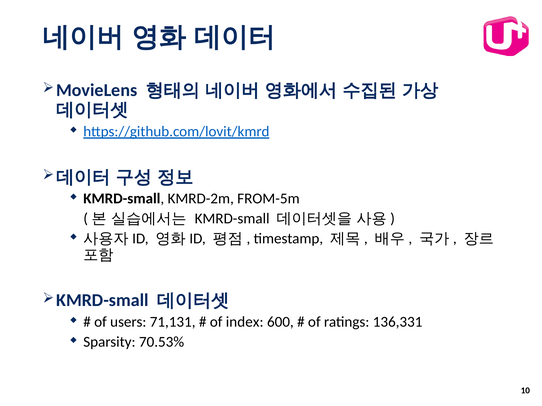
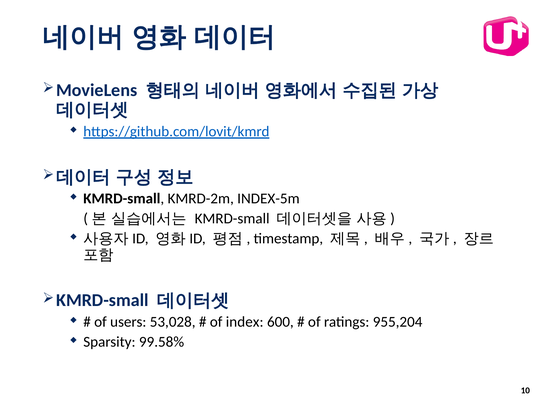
FROM-5m: FROM-5m -> INDEX-5m (268, 199)
71,131: 71,131 -> 53,028 (173, 322)
136,331: 136,331 -> 955,204 (398, 322)
70.53%: 70.53% -> 99.58% (162, 342)
